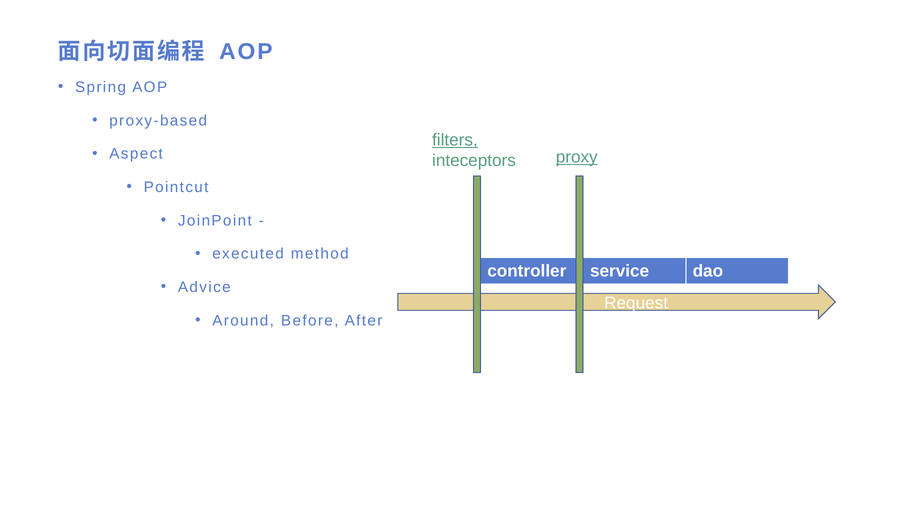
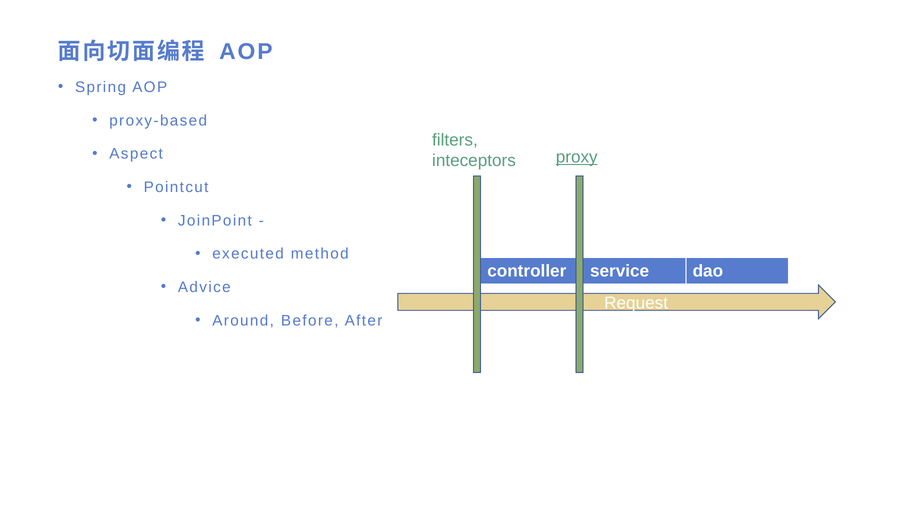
filters underline: present -> none (455, 140)
